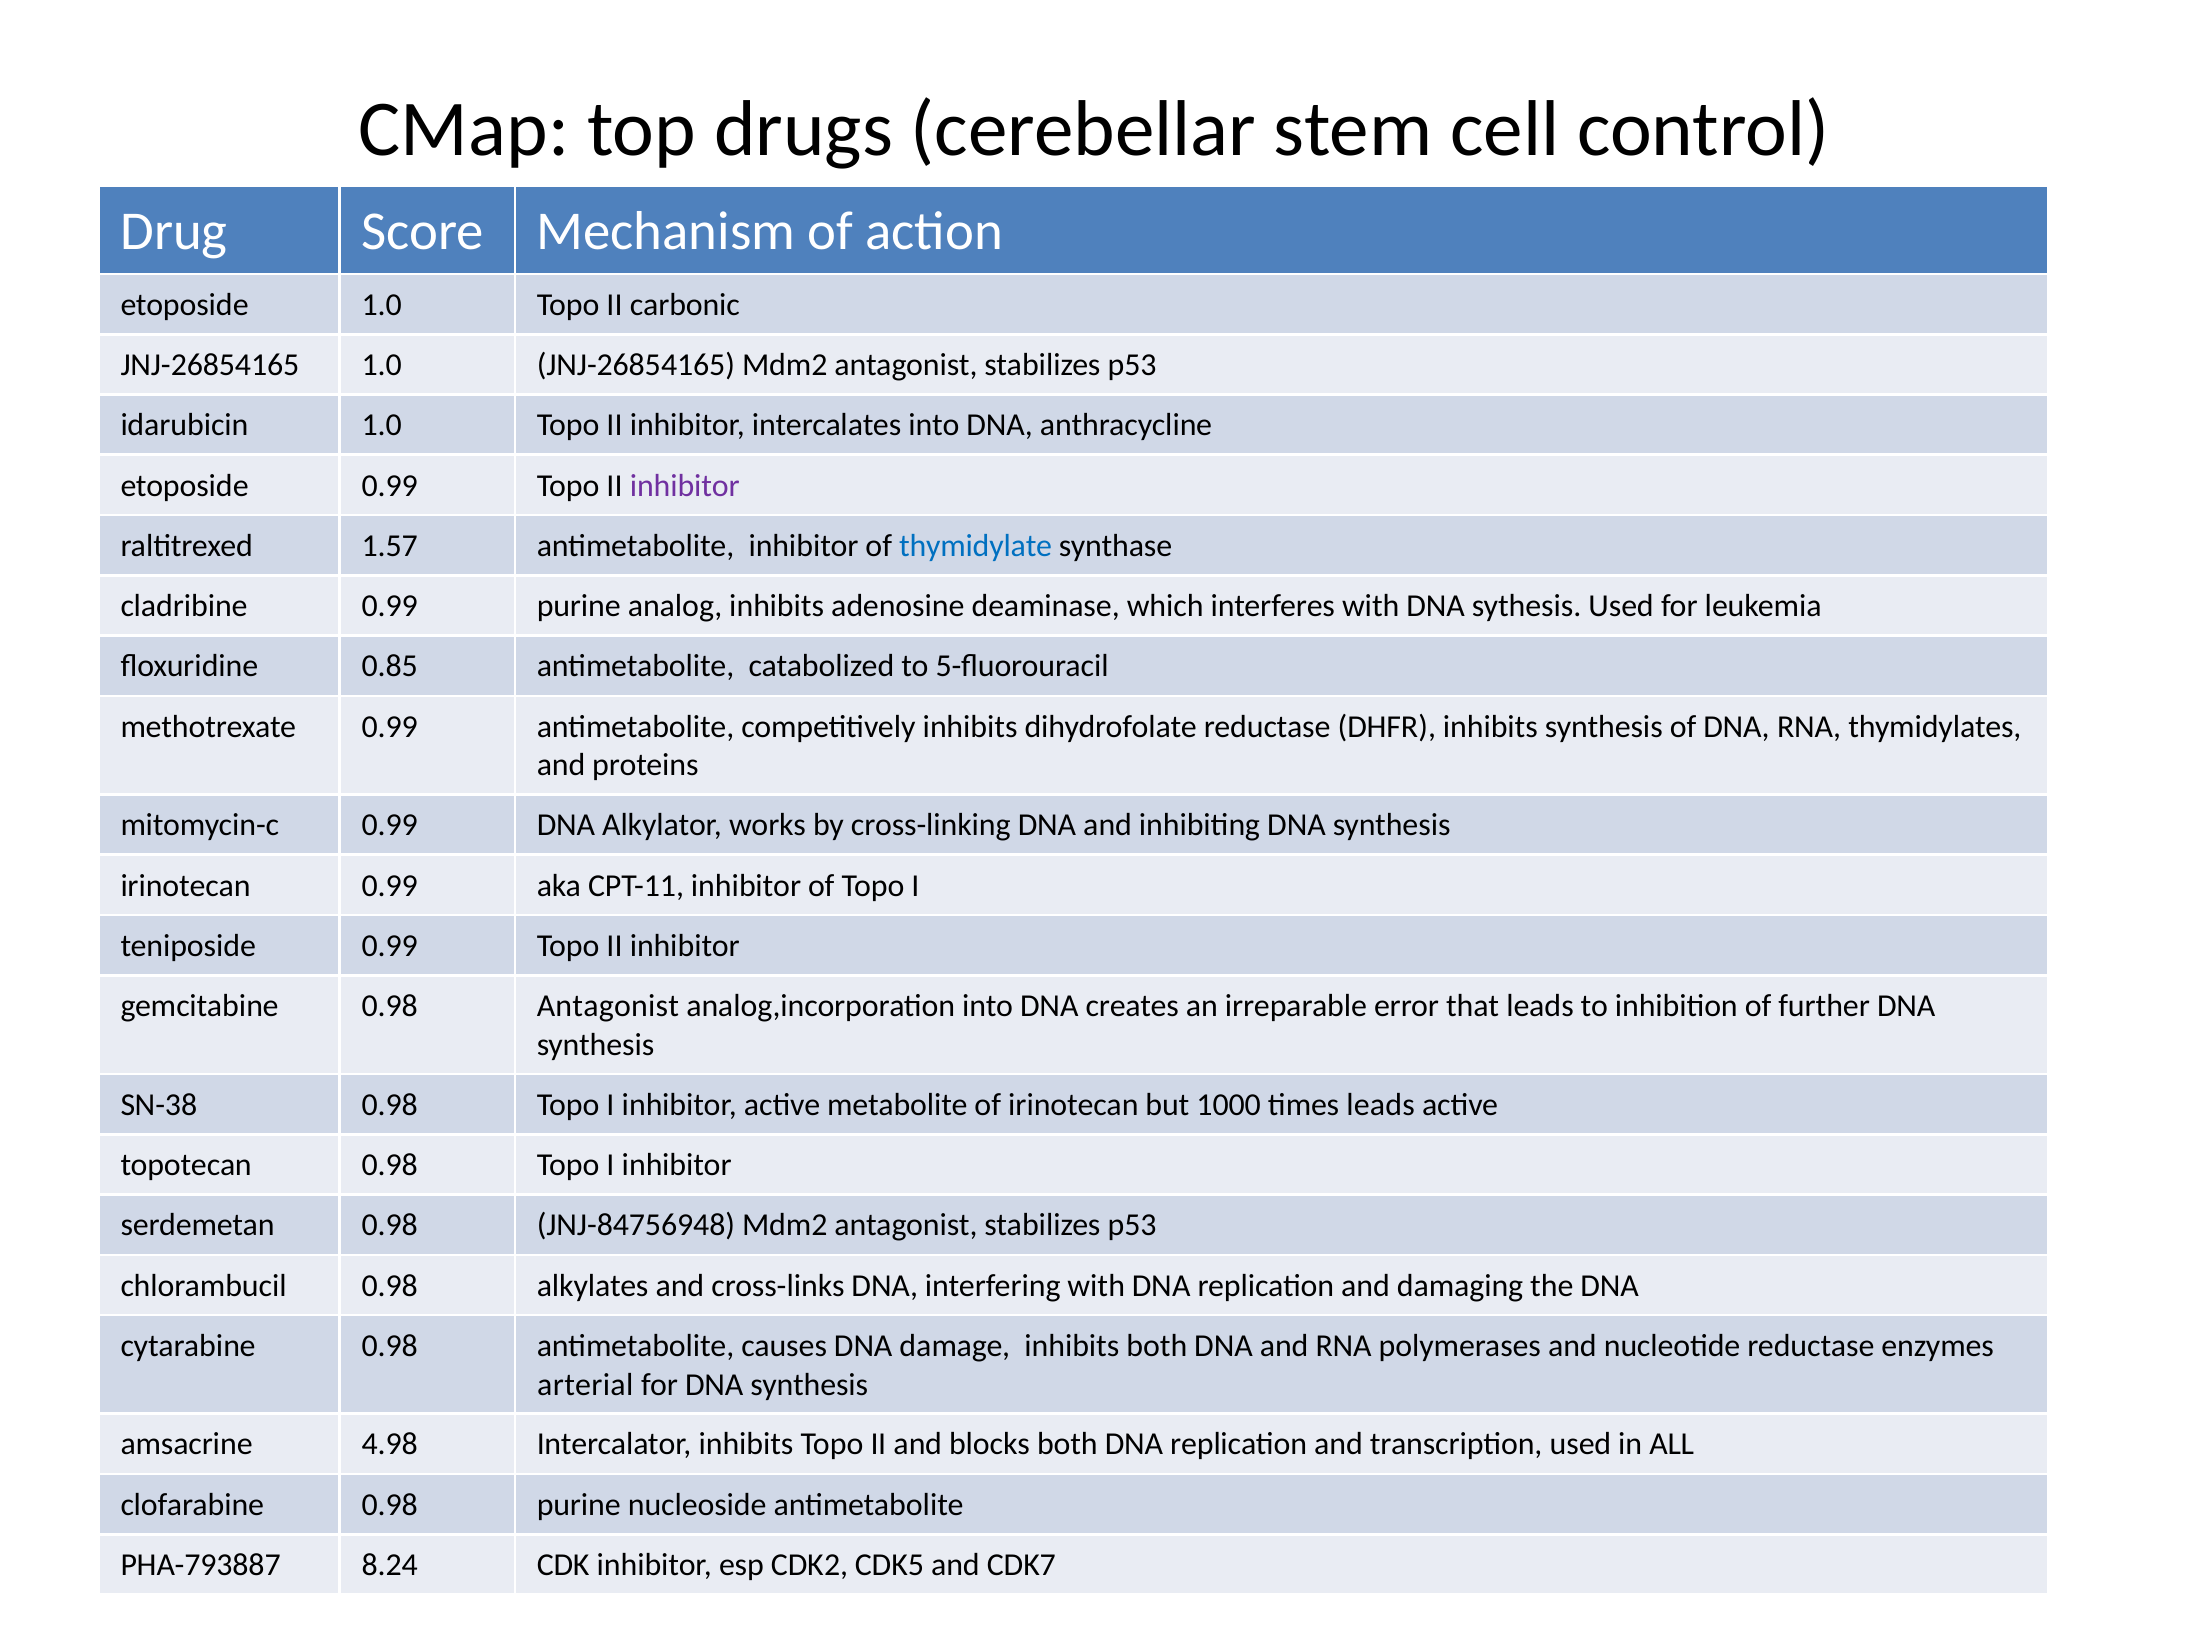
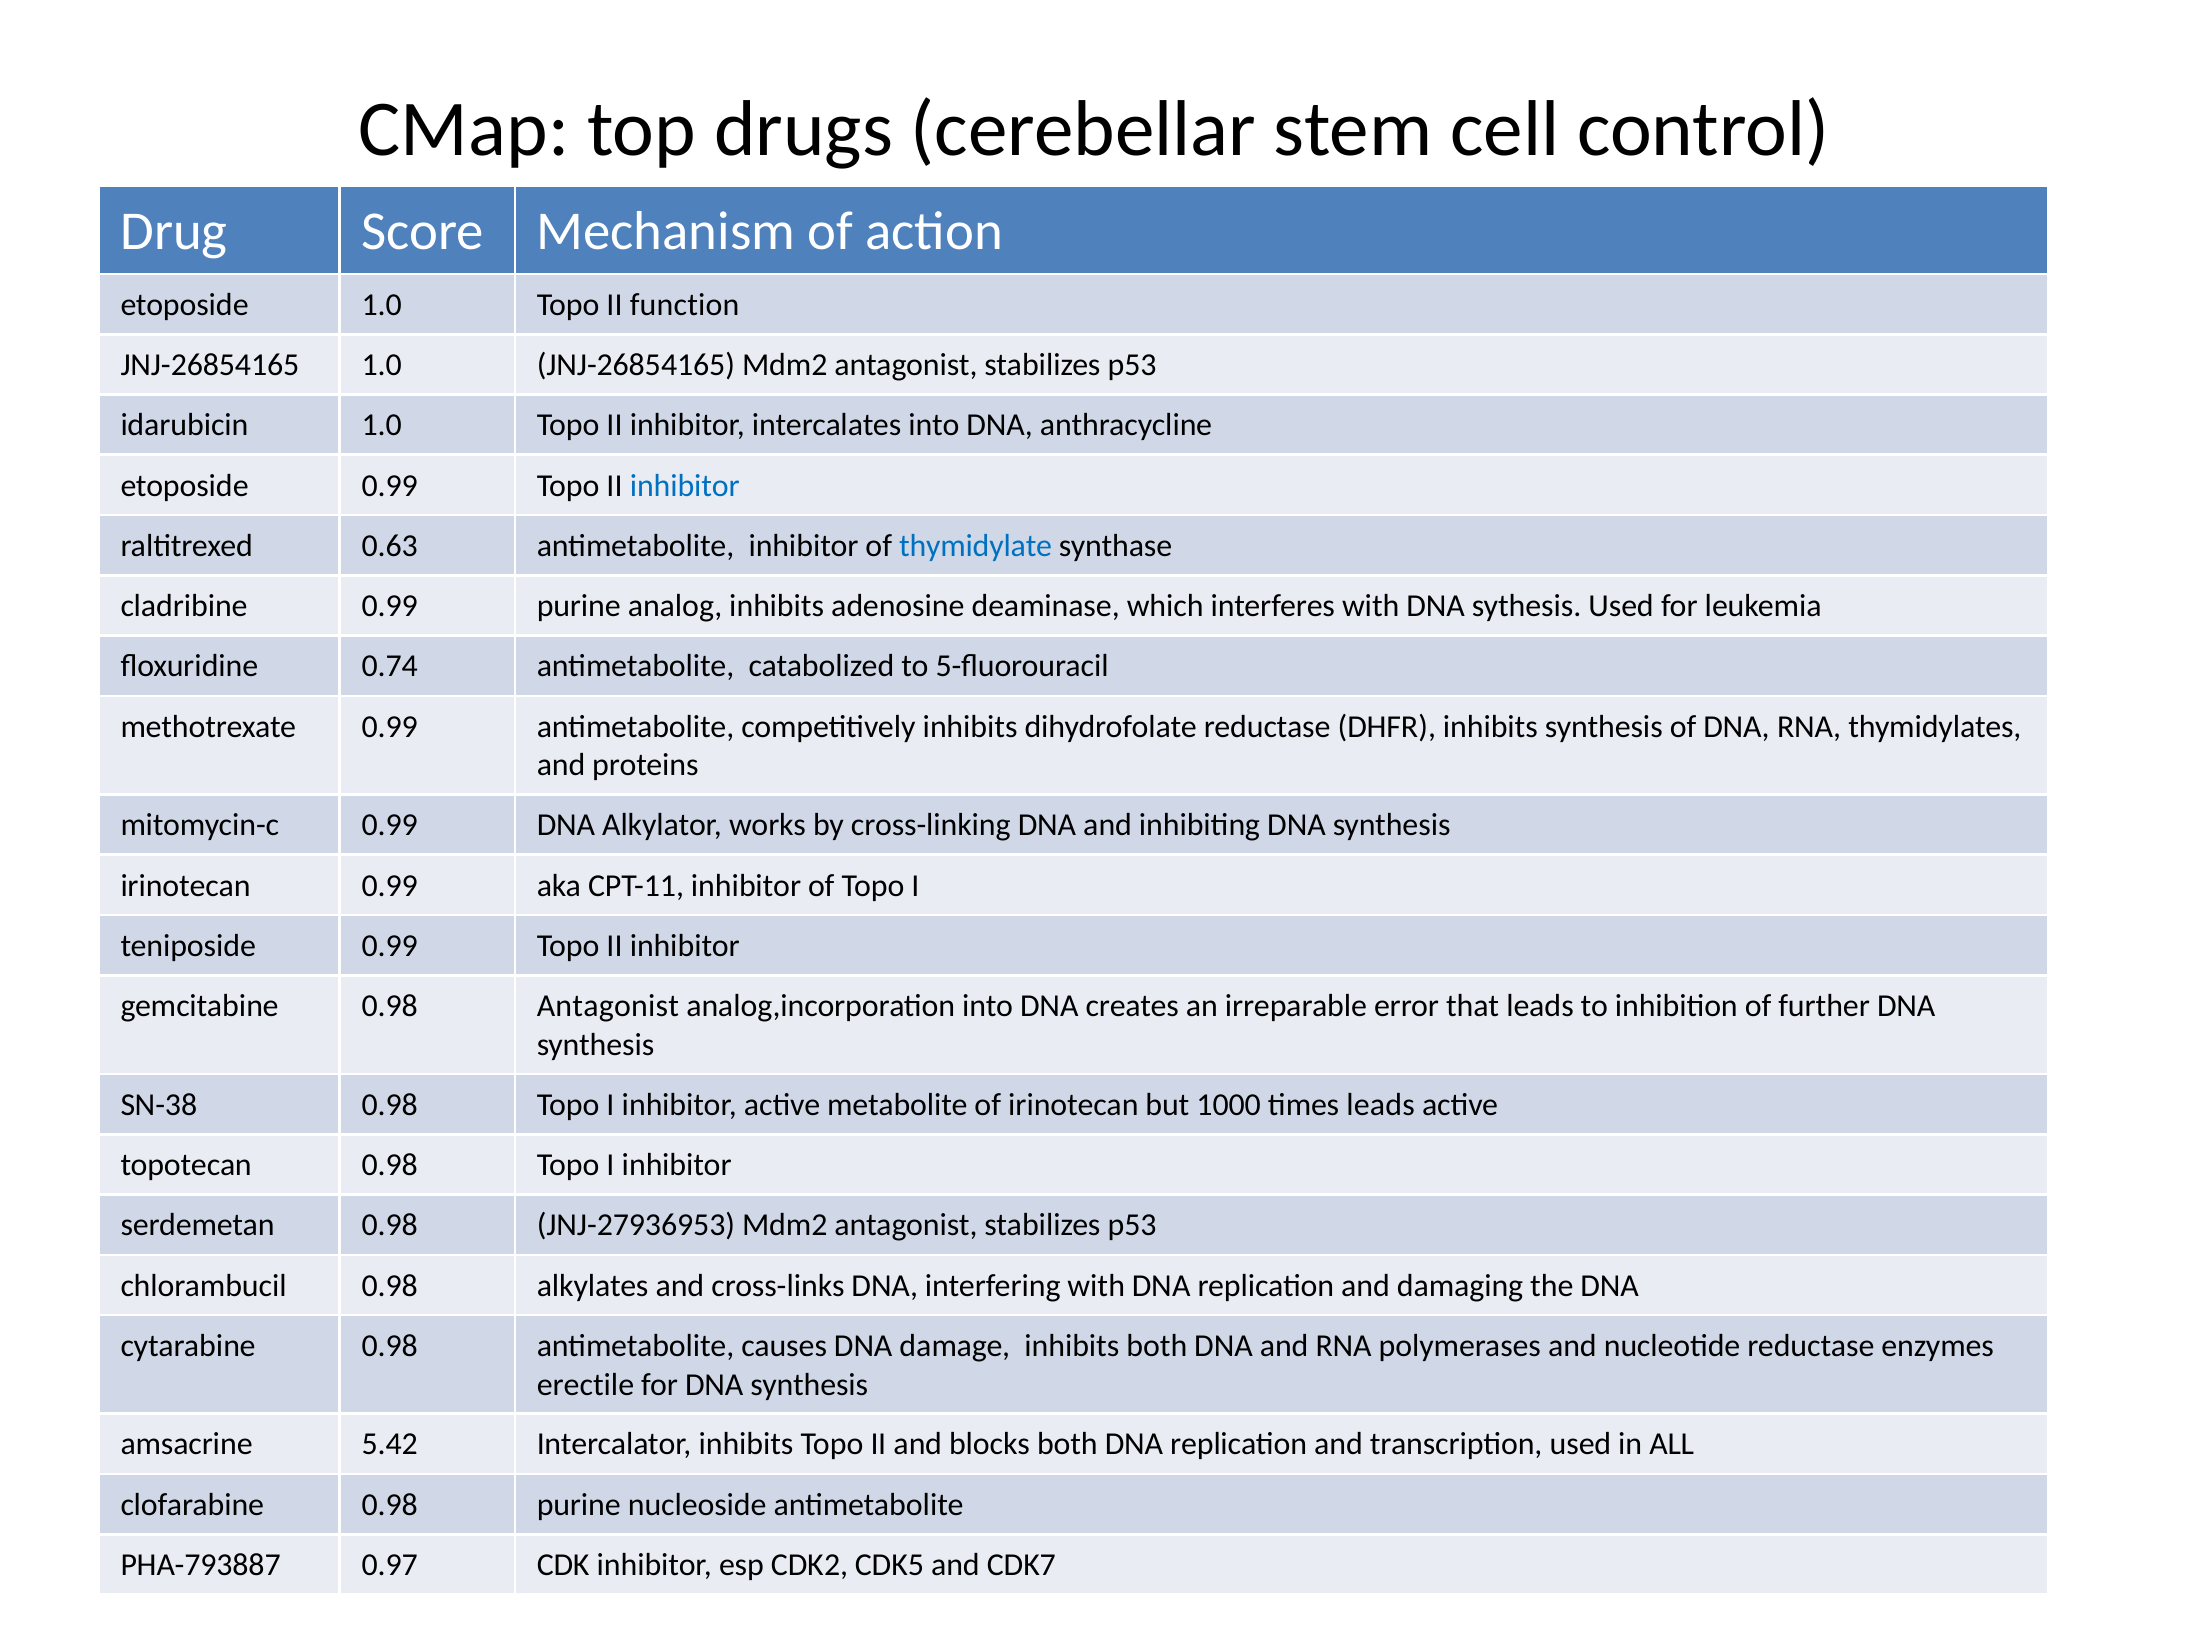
carbonic: carbonic -> function (685, 305)
inhibitor colour: purple -> blue (685, 486)
1.57: 1.57 -> 0.63 (390, 546)
0.85: 0.85 -> 0.74 (390, 666)
JNJ-84756948: JNJ-84756948 -> JNJ-27936953 (636, 1225)
arterial: arterial -> erectile (585, 1385)
4.98: 4.98 -> 5.42 (390, 1445)
8.24: 8.24 -> 0.97 (390, 1565)
